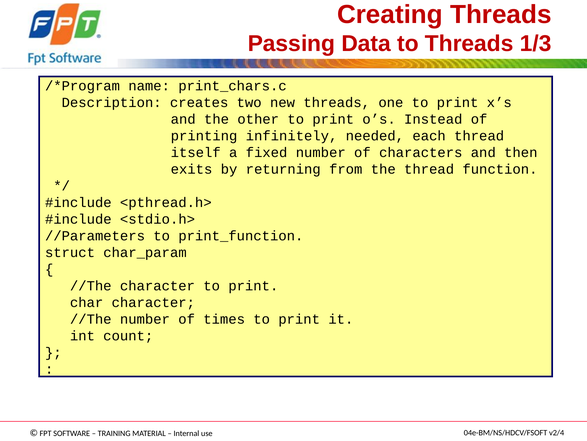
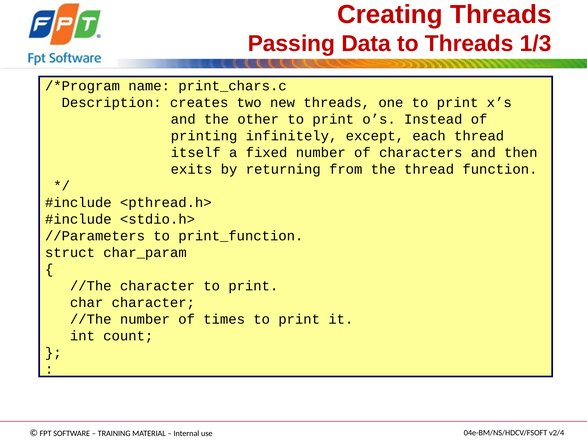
needed: needed -> except (375, 136)
